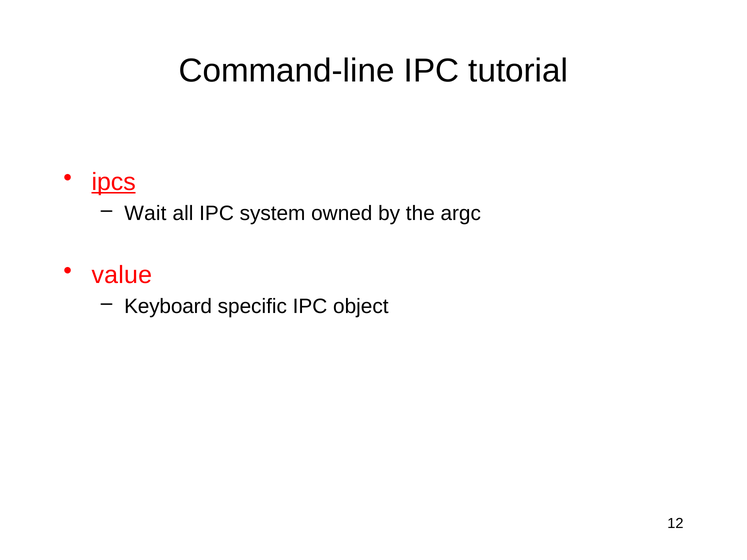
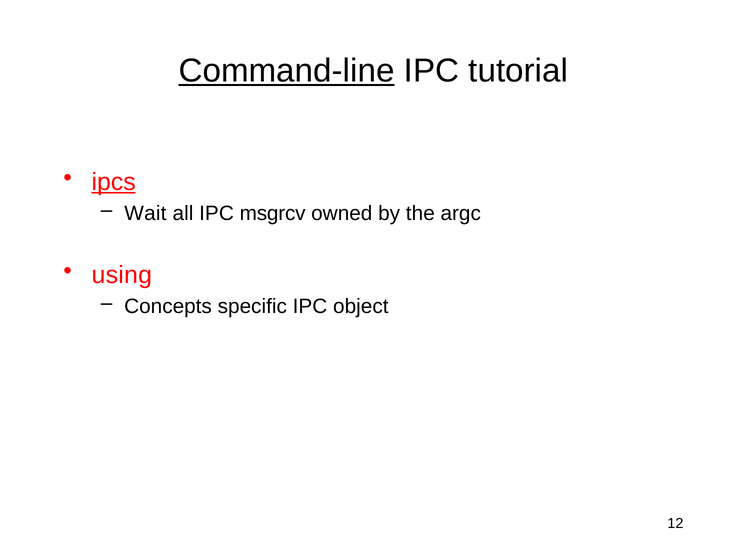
Command-line underline: none -> present (287, 71)
system: system -> msgrcv (273, 214)
value: value -> using (122, 275)
Keyboard: Keyboard -> Concepts (168, 306)
